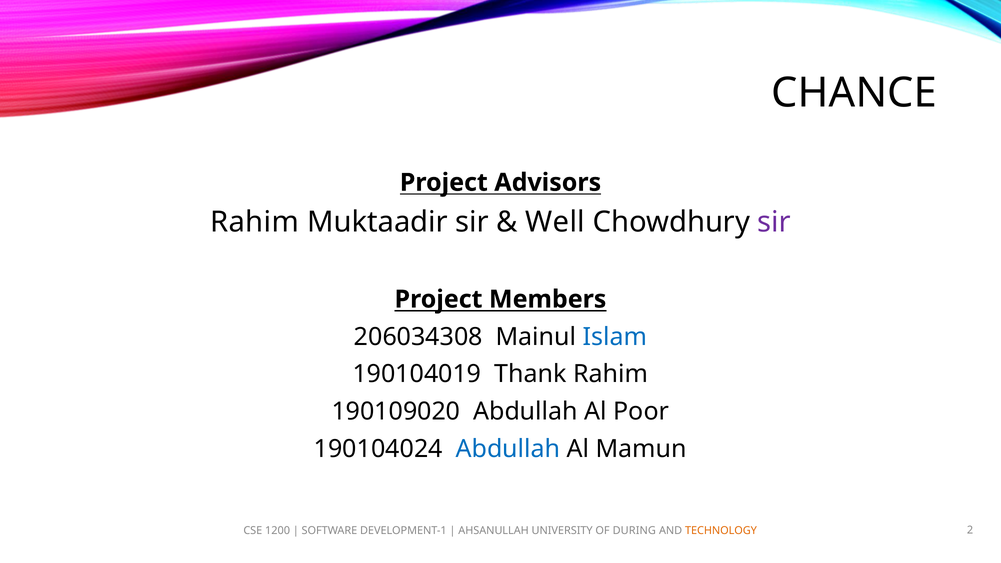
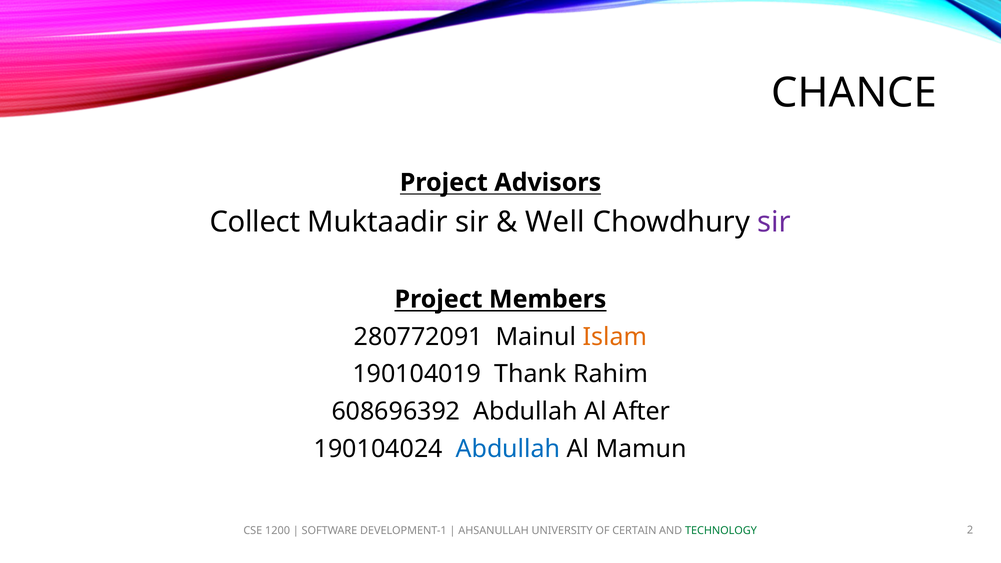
Rahim: Rahim -> Collect (255, 222)
206034308: 206034308 -> 280772091 (418, 337)
Islam colour: blue -> orange (615, 337)
190109020: 190109020 -> 608696392 (396, 412)
Poor: Poor -> After (641, 412)
DURING: DURING -> CERTAIN (634, 531)
TECHNOLOGY colour: orange -> green (721, 531)
